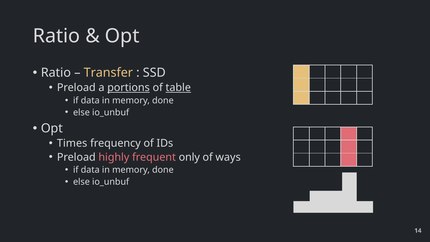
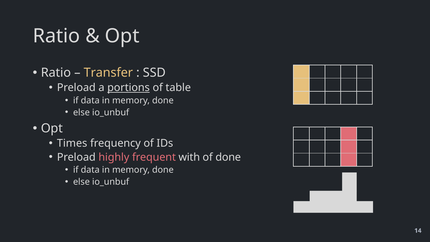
table underline: present -> none (178, 88)
only: only -> with (189, 157)
of ways: ways -> done (228, 157)
